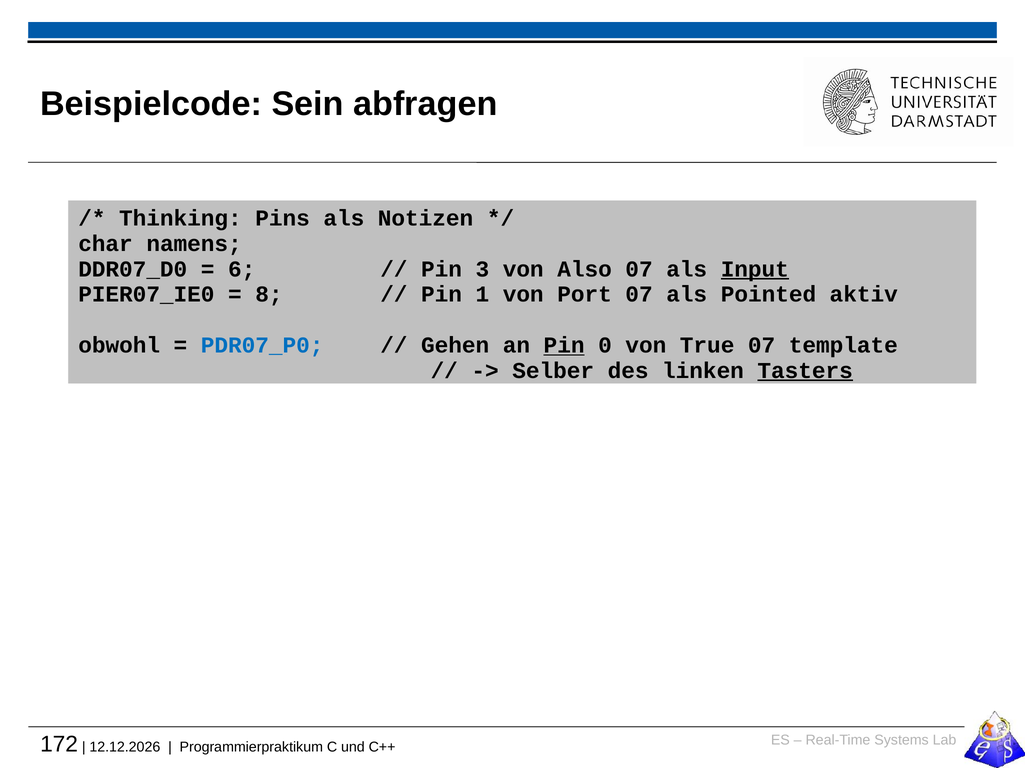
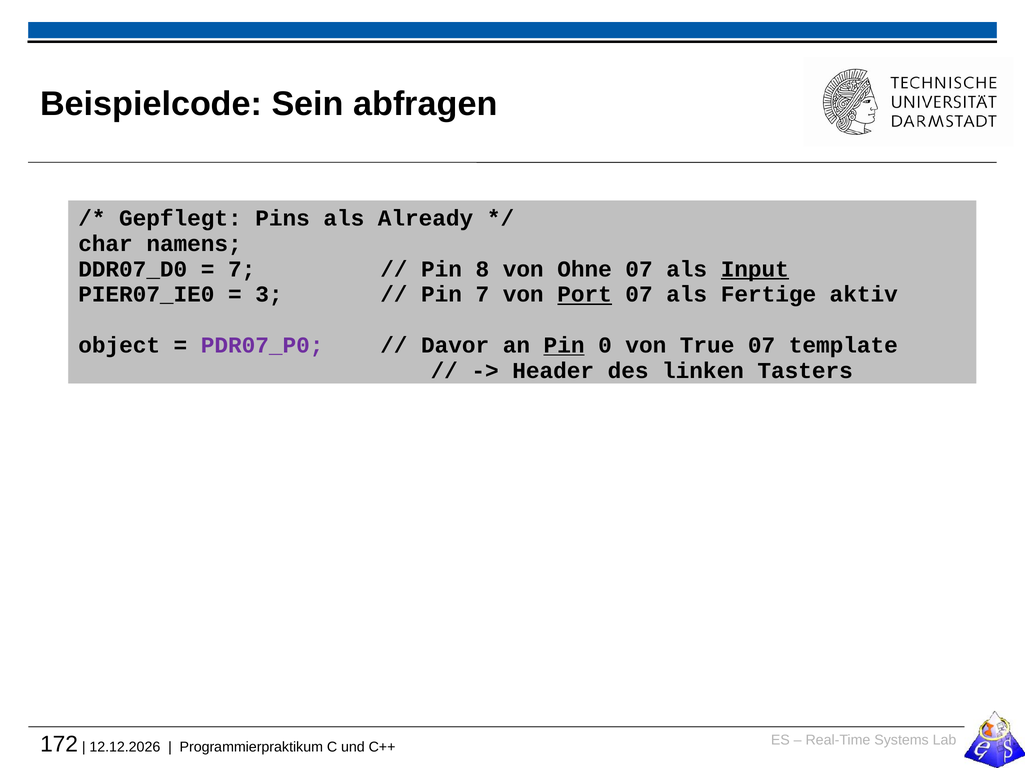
Thinking: Thinking -> Gepflegt (180, 218)
Notizen: Notizen -> Already (426, 218)
6: 6 -> 7 (242, 269)
3: 3 -> 8 (482, 269)
Also: Also -> Ohne (585, 269)
8: 8 -> 3 (269, 295)
Pin 1: 1 -> 7 (482, 295)
Port underline: none -> present (585, 295)
Pointed: Pointed -> Fertige (768, 295)
obwohl: obwohl -> object (119, 346)
PDR07_P0 colour: blue -> purple (262, 346)
Gehen: Gehen -> Davor (455, 346)
Selber: Selber -> Header (553, 371)
Tasters underline: present -> none (805, 371)
